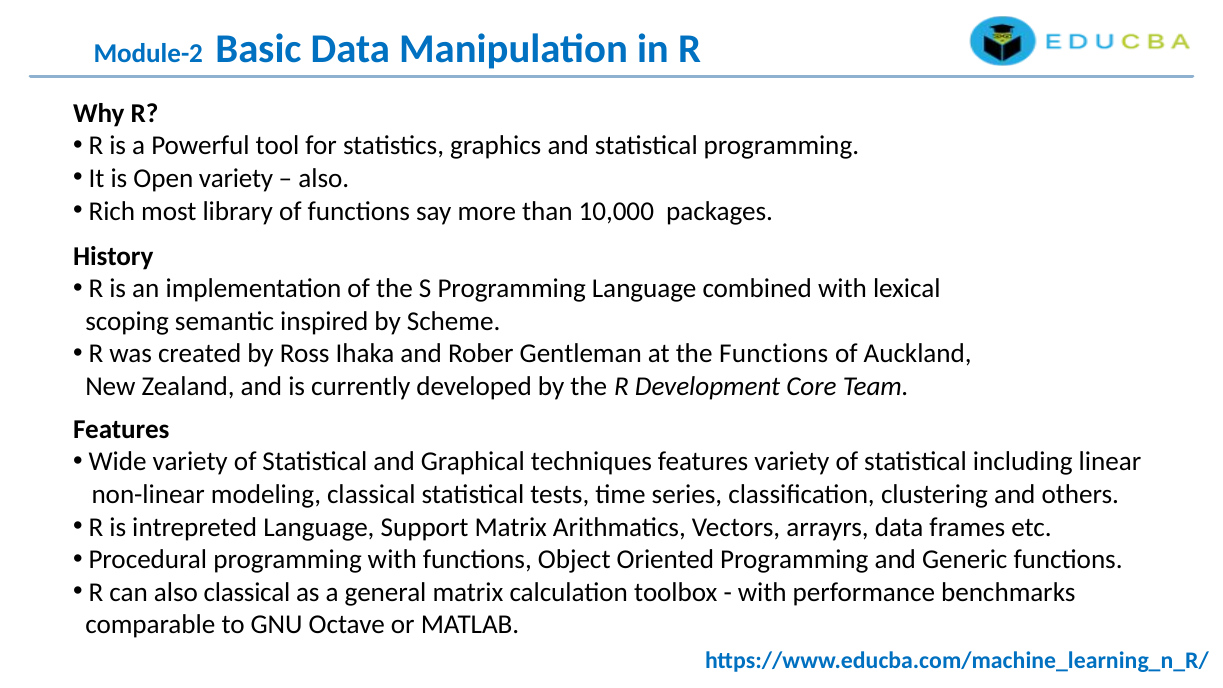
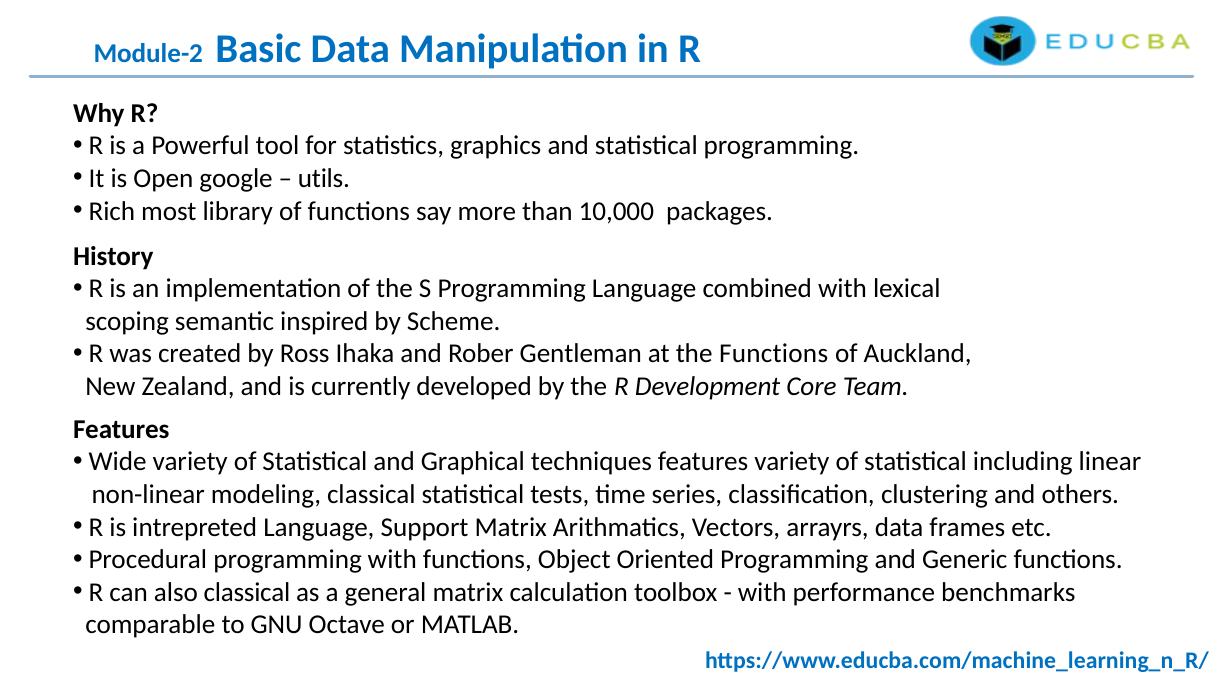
Open variety: variety -> google (236, 179)
also: also -> utils (324, 179)
